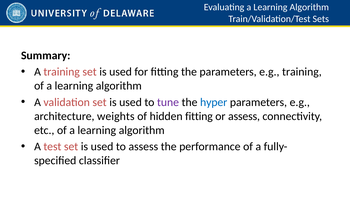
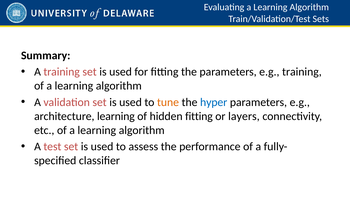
tune colour: purple -> orange (168, 102)
architecture weights: weights -> learning (116, 116)
or assess: assess -> layers (244, 116)
